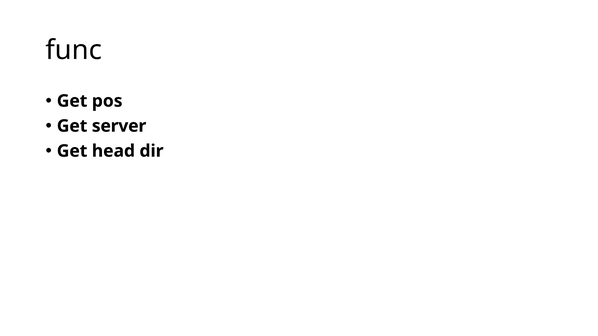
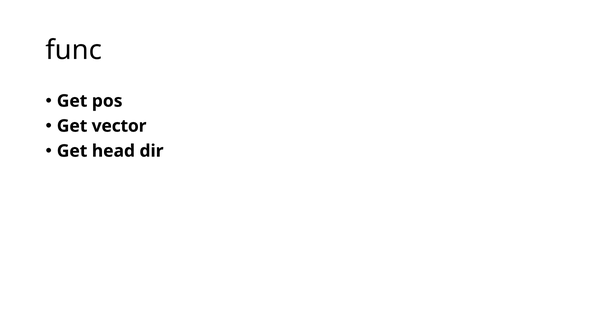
server: server -> vector (119, 126)
